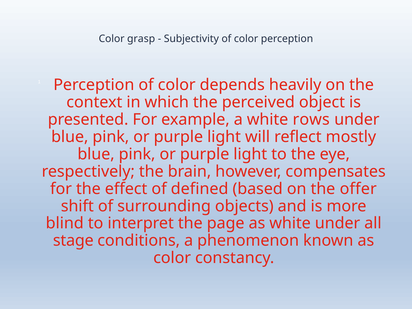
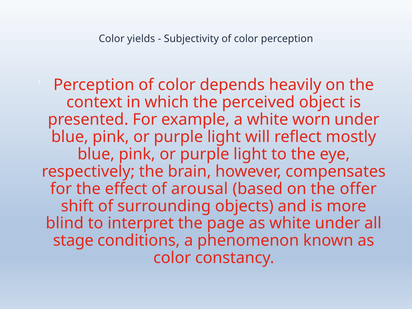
grasp: grasp -> yields (141, 39)
rows: rows -> worn (311, 120)
defined: defined -> arousal (200, 189)
